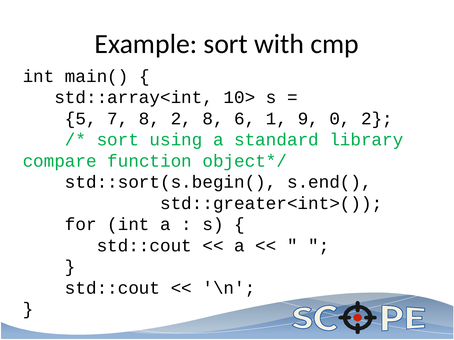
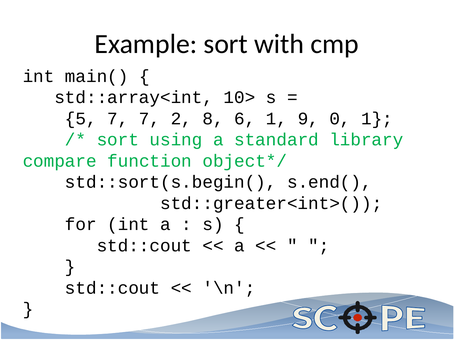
7 8: 8 -> 7 (150, 119)
0 2: 2 -> 1 (377, 119)
